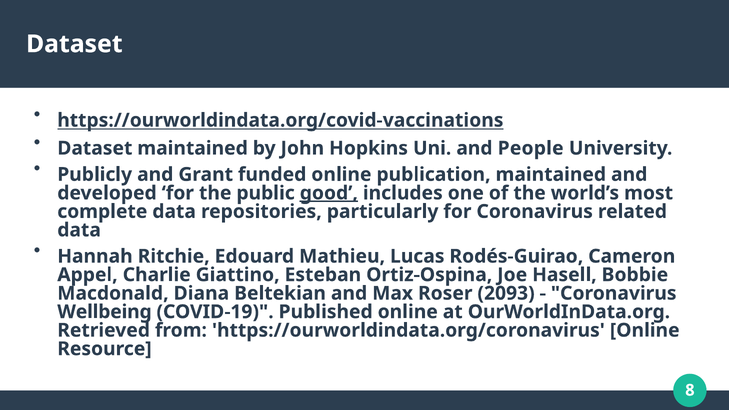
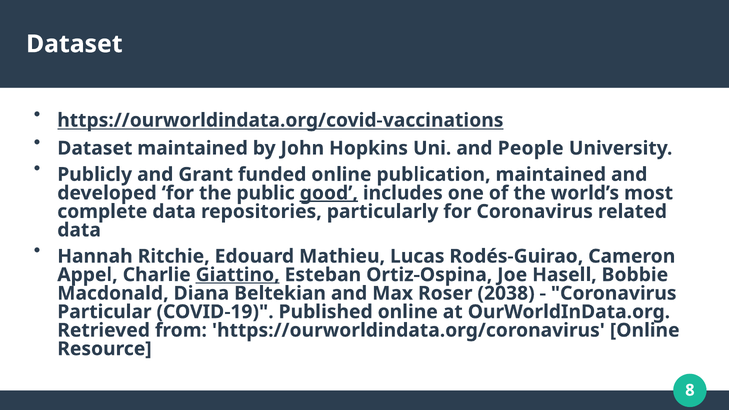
Giattino underline: none -> present (238, 275)
2093: 2093 -> 2038 (506, 293)
Wellbeing: Wellbeing -> Particular (104, 312)
